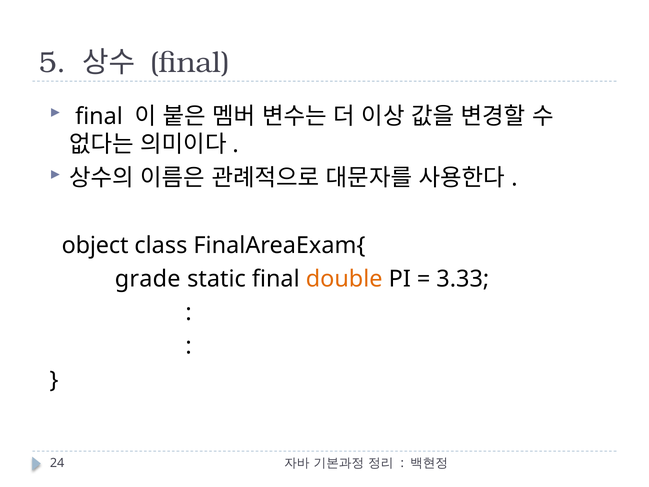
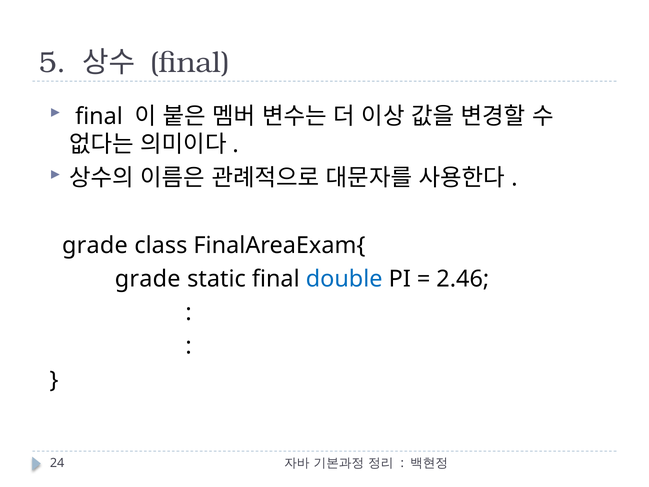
object: object -> grade (95, 245)
double colour: orange -> blue (344, 279)
3.33: 3.33 -> 2.46 (463, 279)
